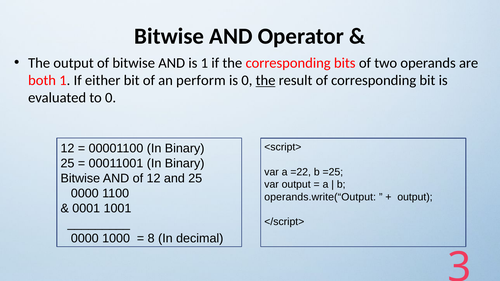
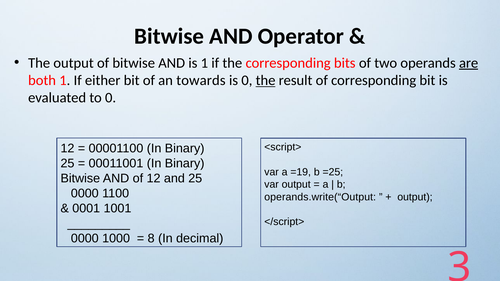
are underline: none -> present (469, 63)
perform: perform -> towards (201, 80)
=22: =22 -> =19 (301, 172)
